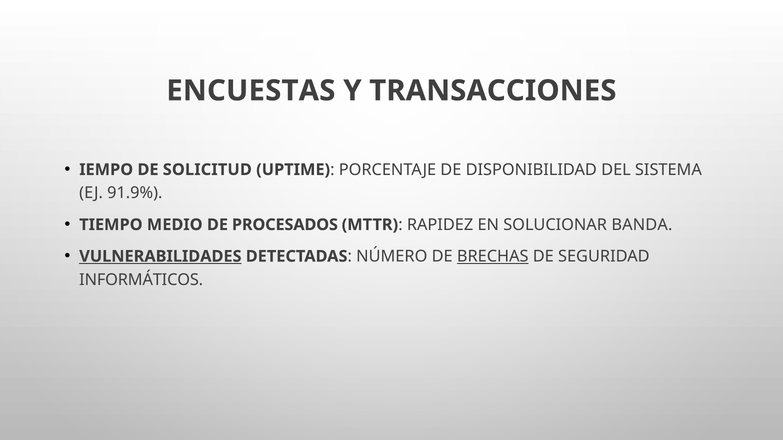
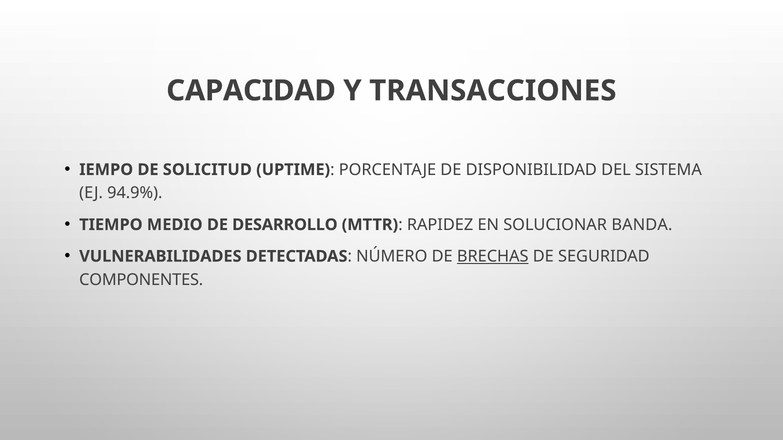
ENCUESTAS: ENCUESTAS -> CAPACIDAD (251, 91)
91.9%: 91.9% -> 94.9% (135, 193)
PROCESADOS: PROCESADOS -> DESARROLLO (285, 225)
VULNERABILIDADES underline: present -> none (160, 257)
INFORMÁTICOS: INFORMÁTICOS -> COMPONENTES (141, 280)
